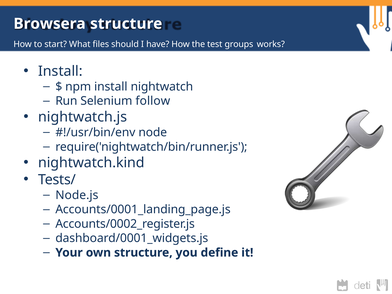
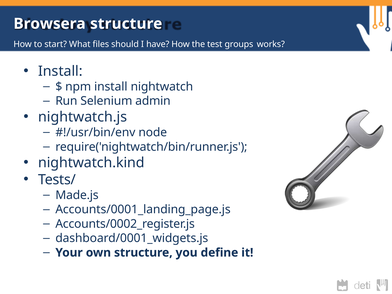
follow: follow -> admin (153, 101)
Node.js: Node.js -> Made.js (77, 195)
